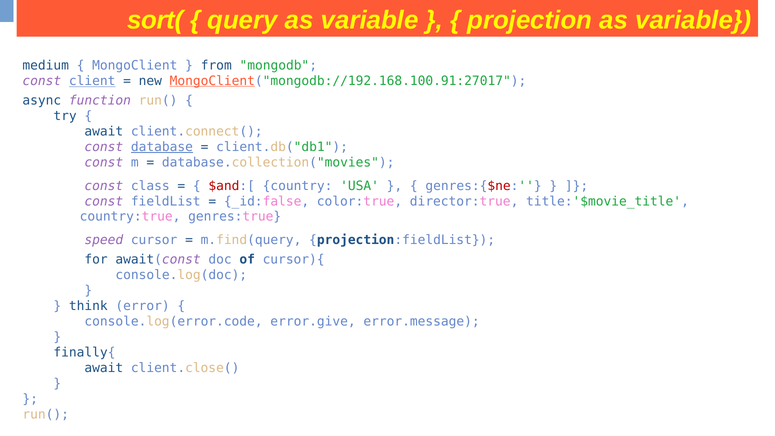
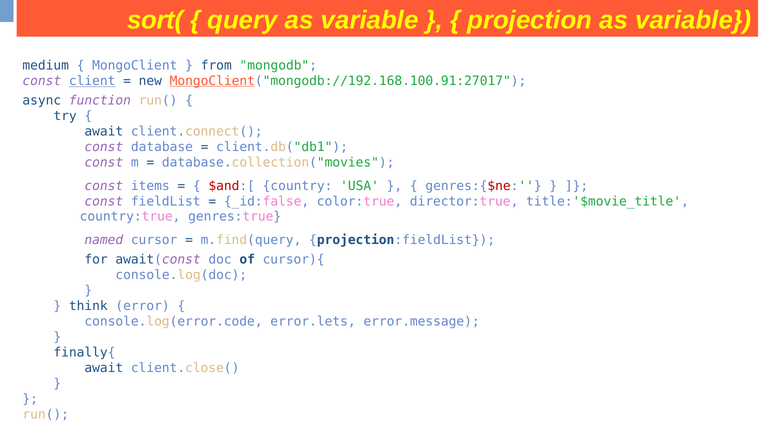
database underline: present -> none (162, 147)
class: class -> items (150, 186)
speed: speed -> named (104, 240)
error.give: error.give -> error.lets (313, 321)
